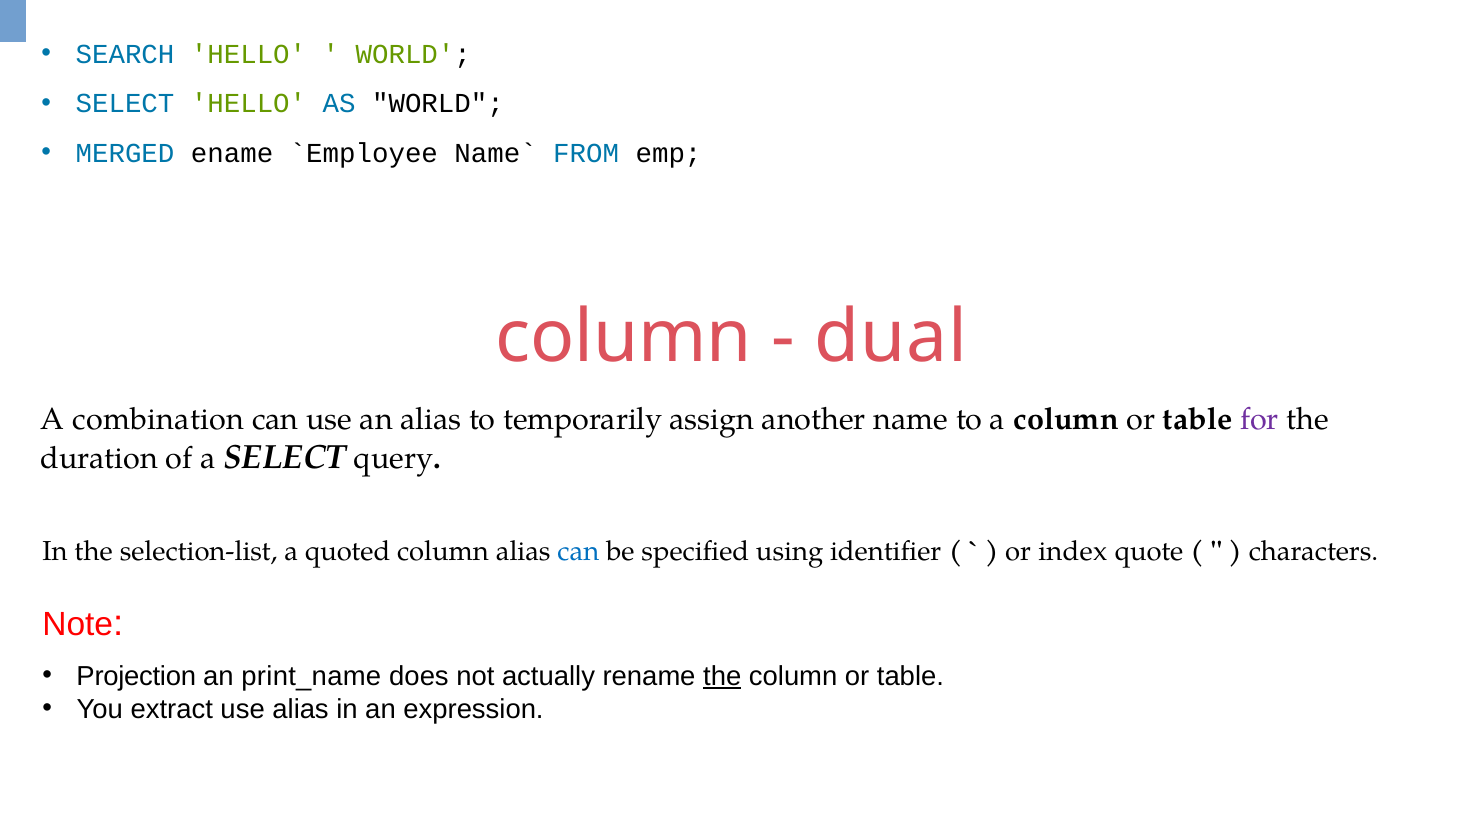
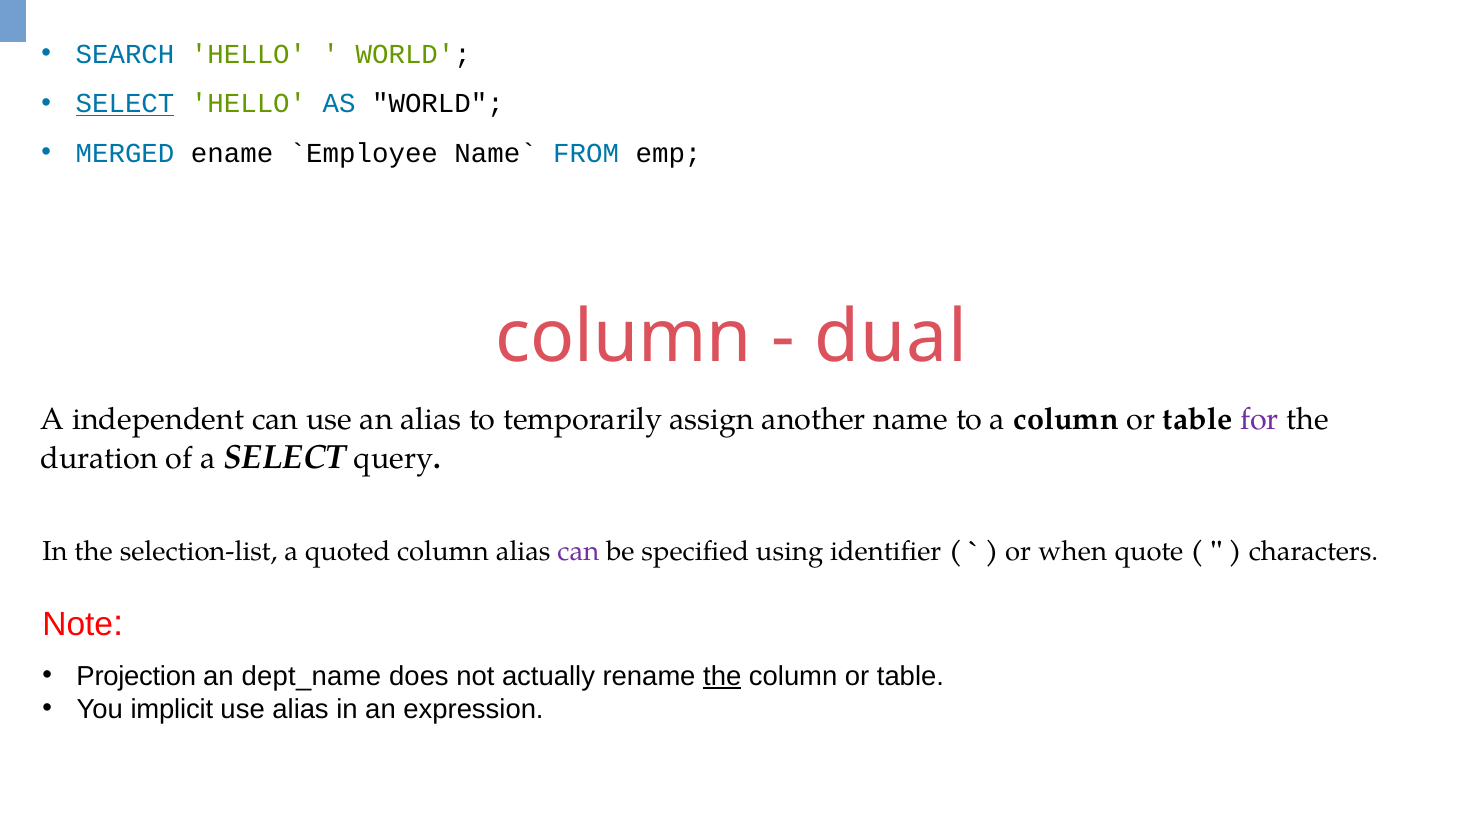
SELECT underline: none -> present (125, 104)
combination: combination -> independent (158, 419)
can colour: blue -> purple (578, 552)
index: index -> when (1073, 552)
print_name: print_name -> dept_name (311, 677)
extract: extract -> implicit (172, 710)
